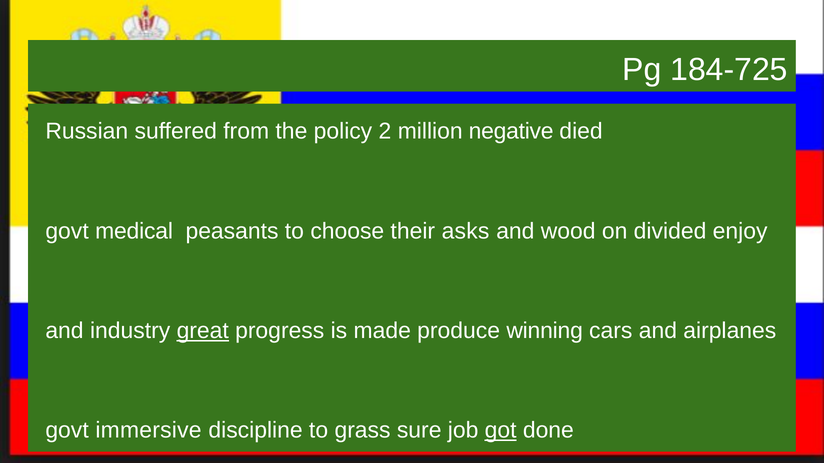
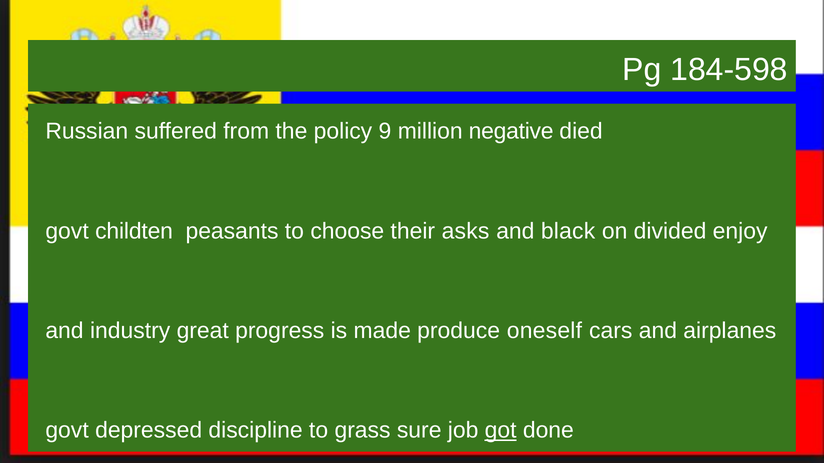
184-725: 184-725 -> 184-598 (729, 70)
2: 2 -> 9 (385, 132)
medical: medical -> childten (134, 231)
wood: wood -> black (568, 231)
great underline: present -> none (203, 331)
winning: winning -> oneself (544, 331)
immersive: immersive -> depressed (149, 431)
